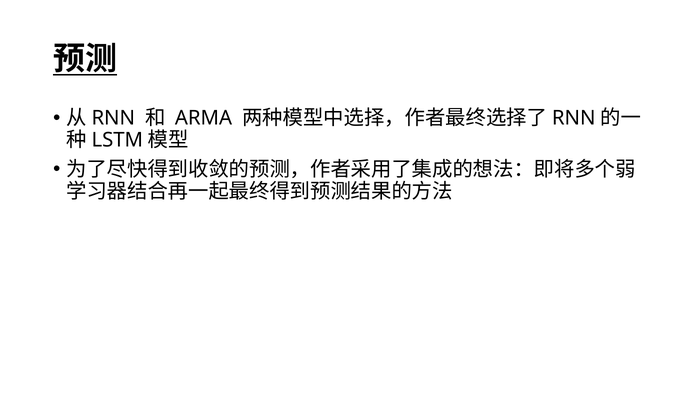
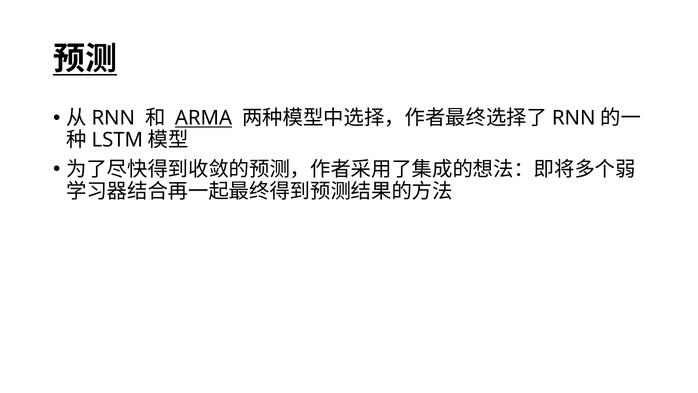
ARMA underline: none -> present (203, 118)
